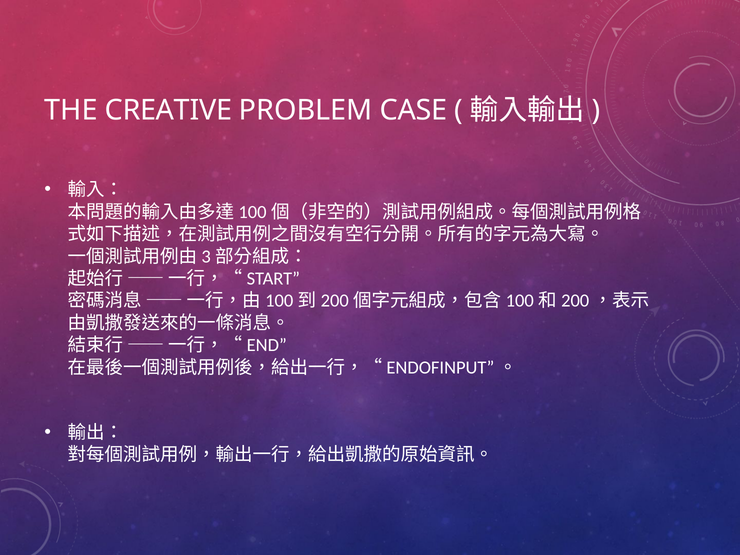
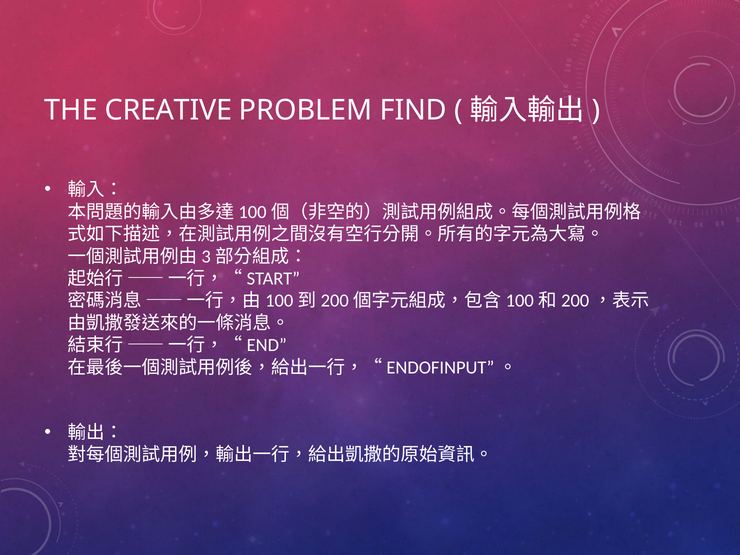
CASE: CASE -> FIND (413, 110)
